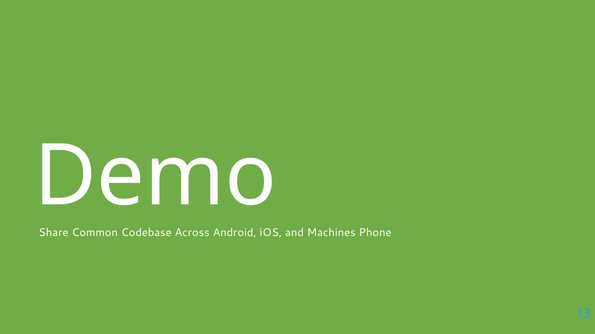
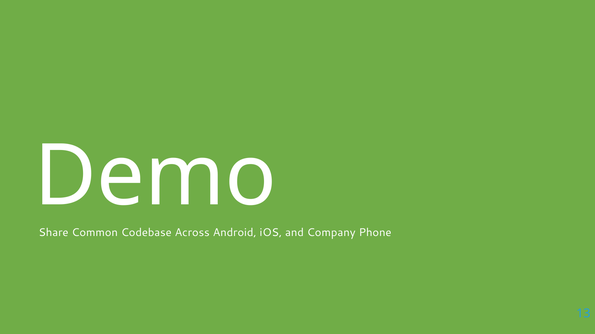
Machines: Machines -> Company (331, 233)
